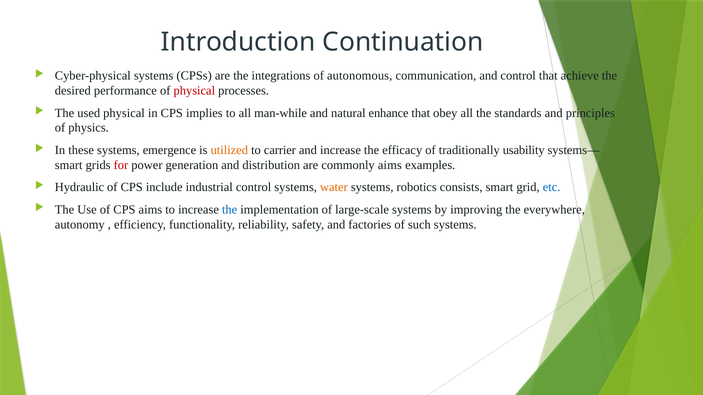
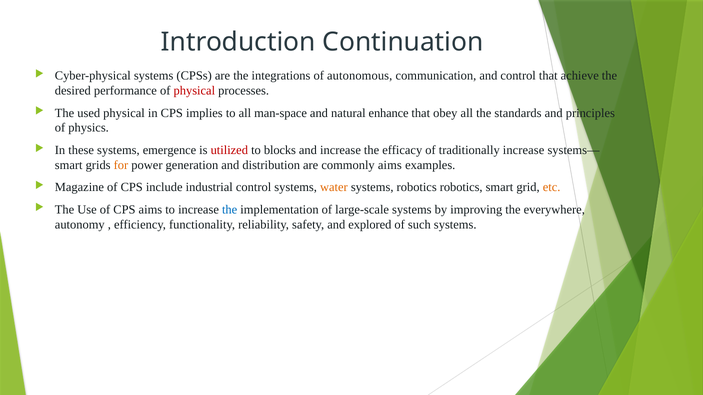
man-while: man-while -> man-space (281, 113)
utilized colour: orange -> red (229, 150)
carrier: carrier -> blocks (280, 150)
traditionally usability: usability -> increase (524, 150)
for colour: red -> orange (121, 165)
Hydraulic: Hydraulic -> Magazine (79, 187)
robotics consists: consists -> robotics (461, 187)
etc colour: blue -> orange (552, 187)
factories: factories -> explored (370, 225)
